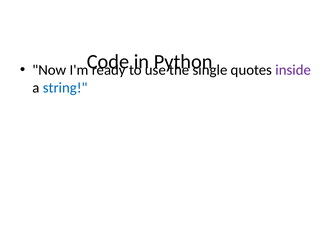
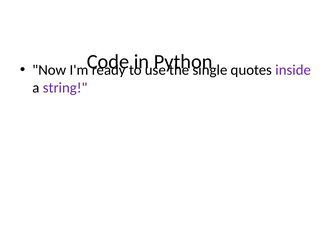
string colour: blue -> purple (65, 88)
